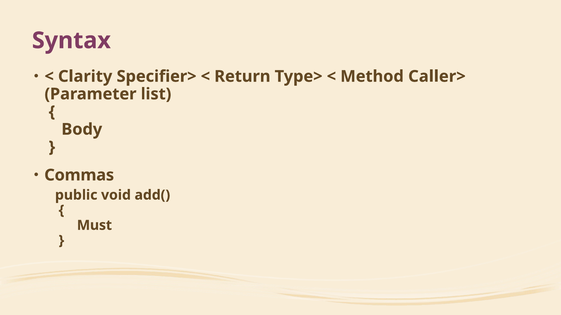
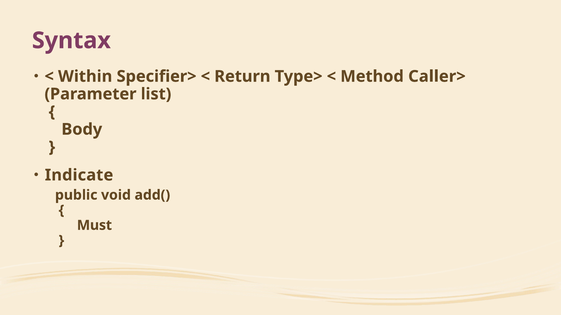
Clarity: Clarity -> Within (85, 77)
Commas: Commas -> Indicate (79, 175)
